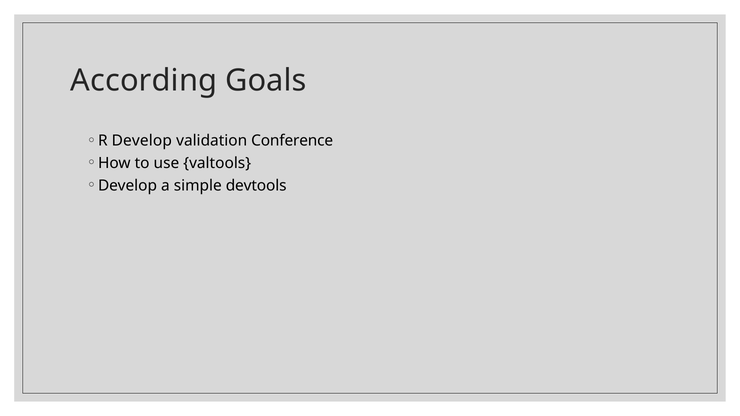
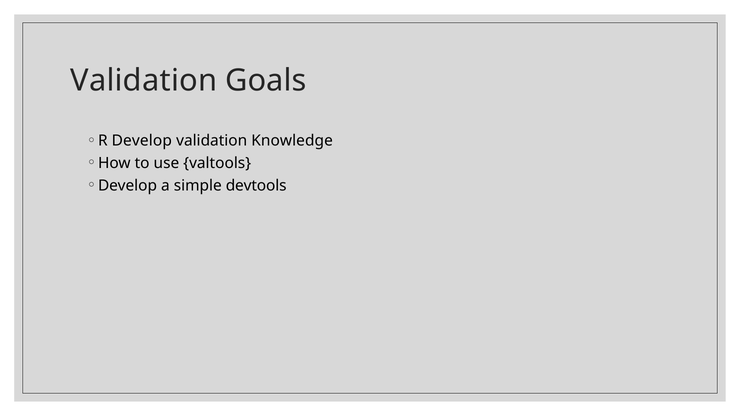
According: According -> Validation (144, 80)
Conference: Conference -> Knowledge (292, 141)
